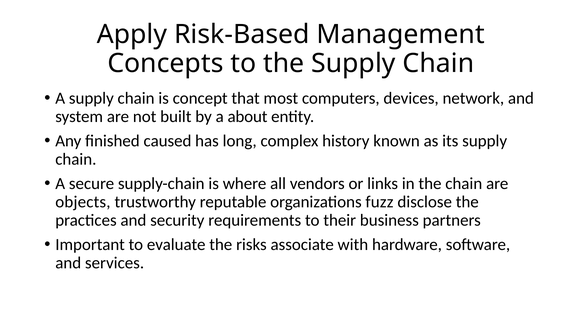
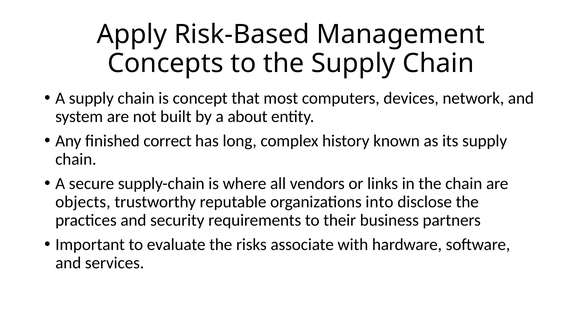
caused: caused -> correct (168, 141)
fuzz: fuzz -> into (379, 202)
